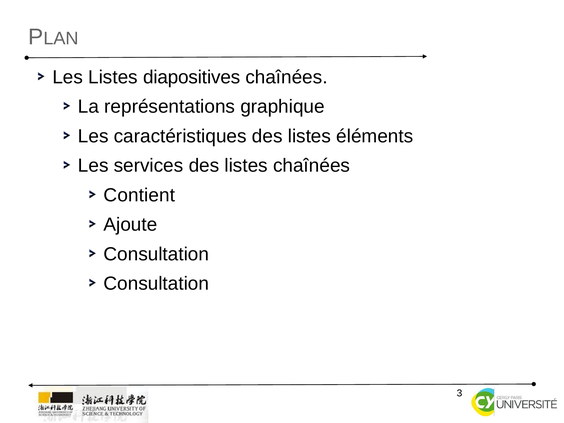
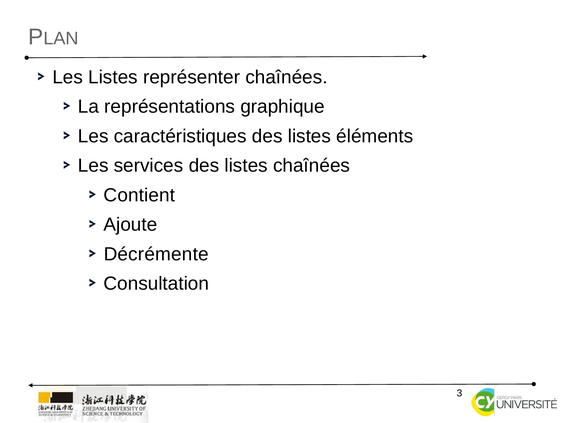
diapositives: diapositives -> représenter (192, 77)
Consultation: Consultation -> Décrémente (156, 254)
